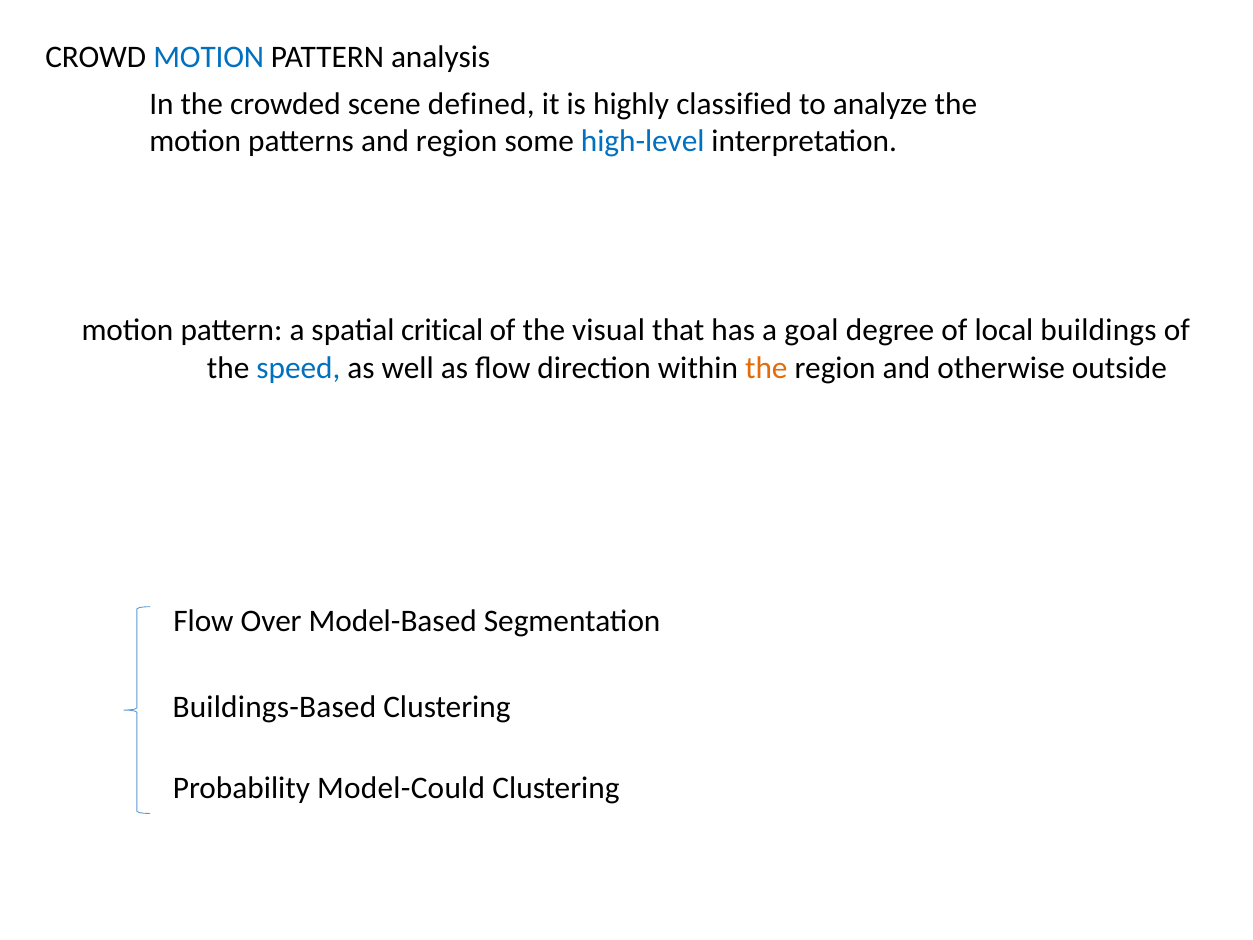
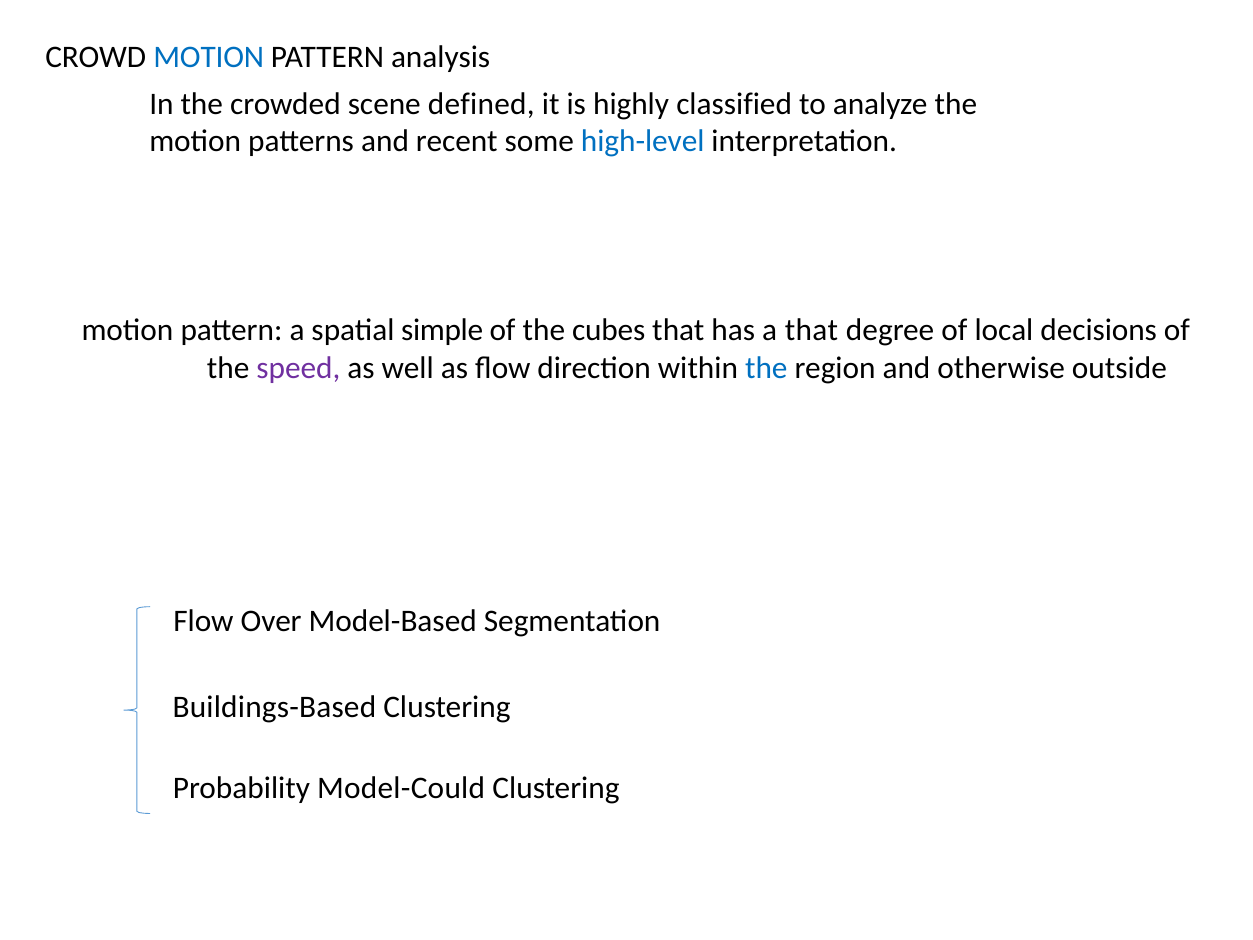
and region: region -> recent (457, 142)
critical: critical -> simple (442, 330)
visual: visual -> cubes (609, 330)
a goal: goal -> that (811, 330)
buildings: buildings -> decisions (1099, 330)
speed colour: blue -> purple (298, 368)
the colour: orange -> blue (766, 368)
